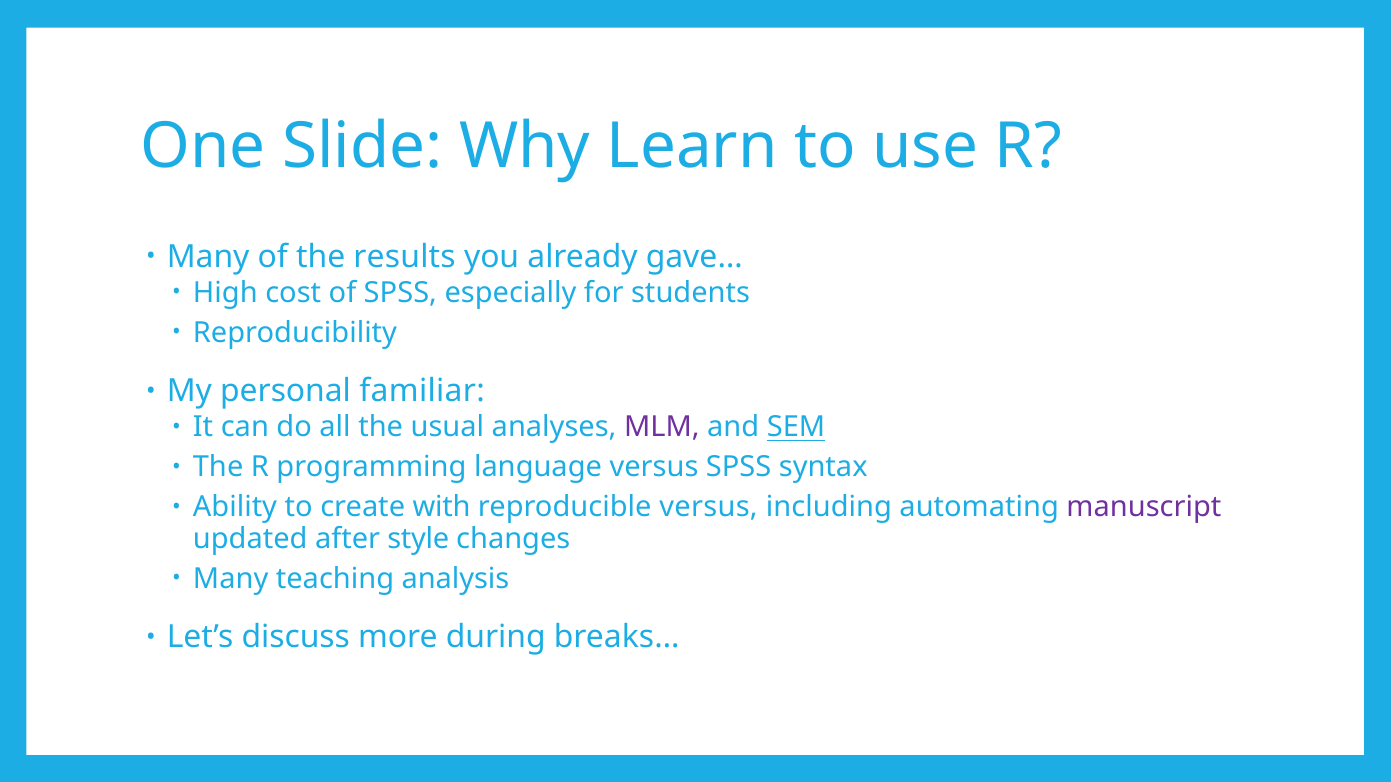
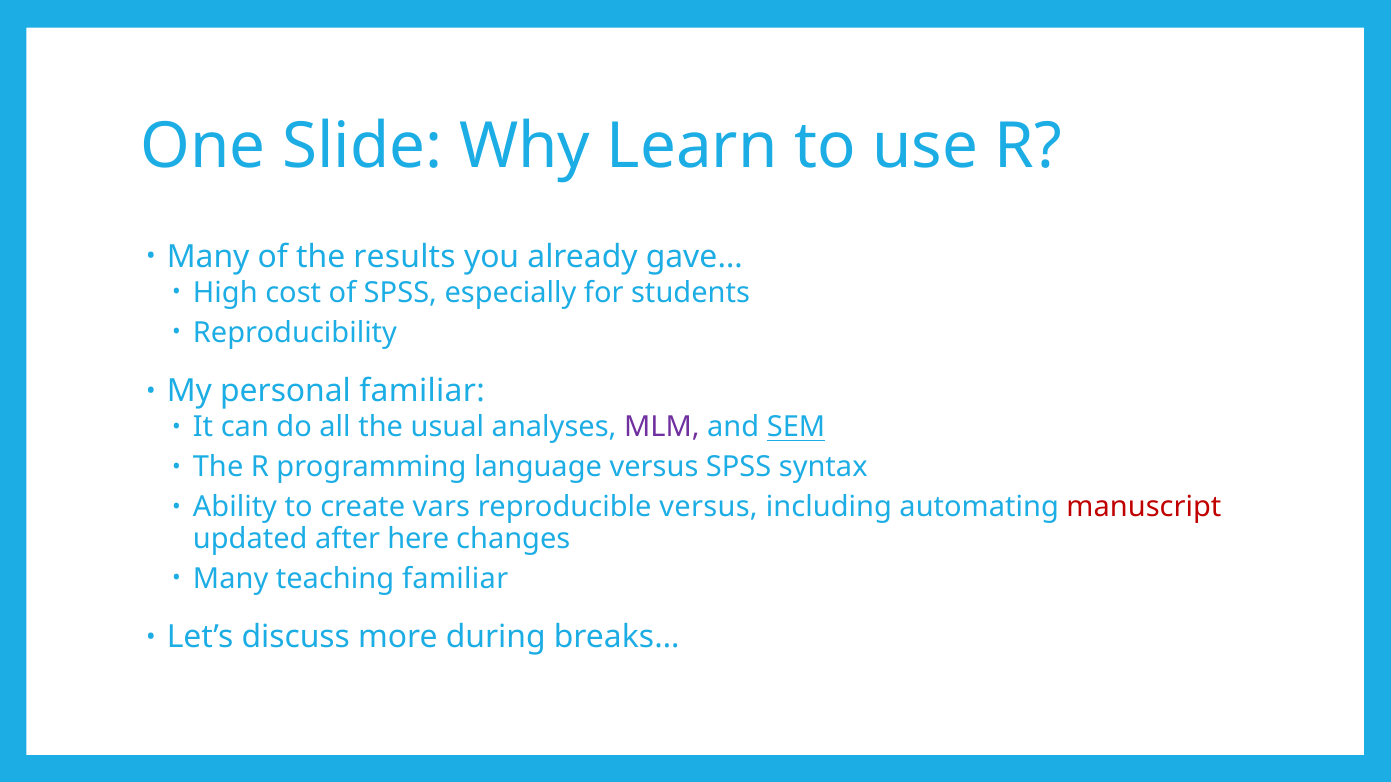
with: with -> vars (441, 507)
manuscript colour: purple -> red (1144, 507)
style: style -> here (418, 539)
teaching analysis: analysis -> familiar (455, 579)
